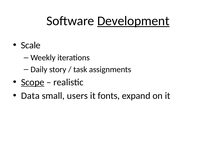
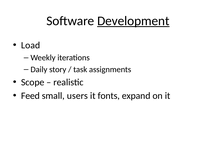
Scale: Scale -> Load (31, 45)
Scope underline: present -> none (33, 82)
Data: Data -> Feed (30, 96)
